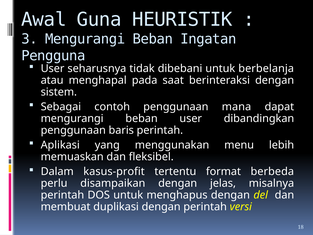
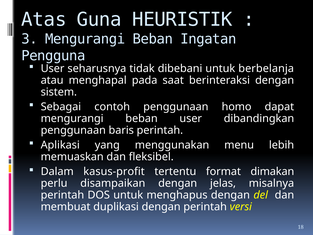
Awal: Awal -> Atas (44, 20)
mana: mana -> homo (237, 107)
berbeda: berbeda -> dimakan (272, 171)
